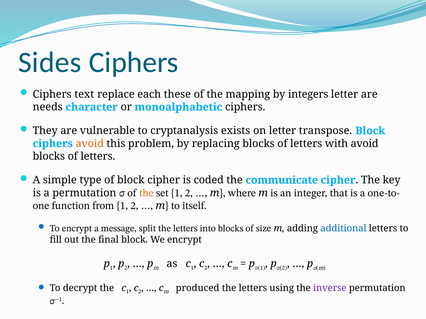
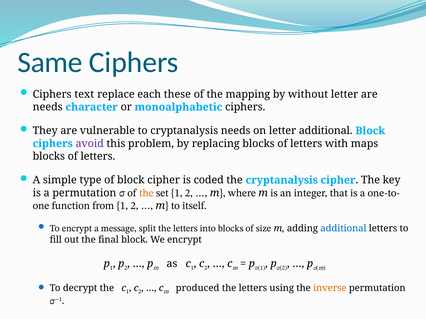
Sides: Sides -> Same (50, 62)
integers: integers -> without (308, 94)
cryptanalysis exists: exists -> needs (236, 131)
letter transpose: transpose -> additional (326, 131)
avoid colour: orange -> purple (90, 144)
with avoid: avoid -> maps (364, 144)
the communicate: communicate -> cryptanalysis (282, 180)
inverse colour: purple -> orange (330, 288)
